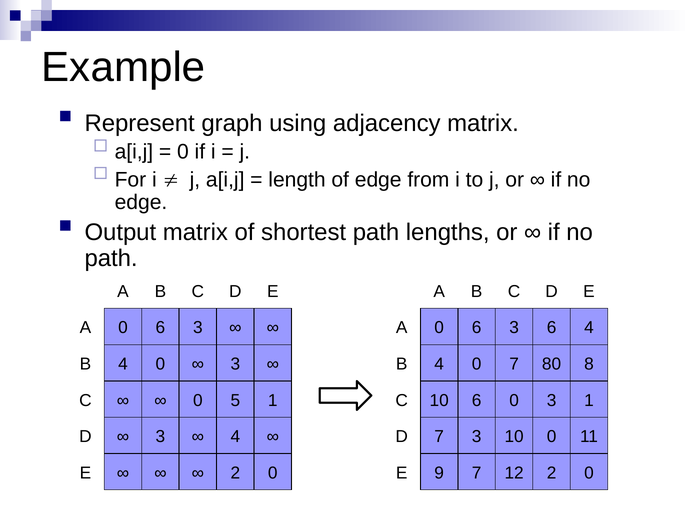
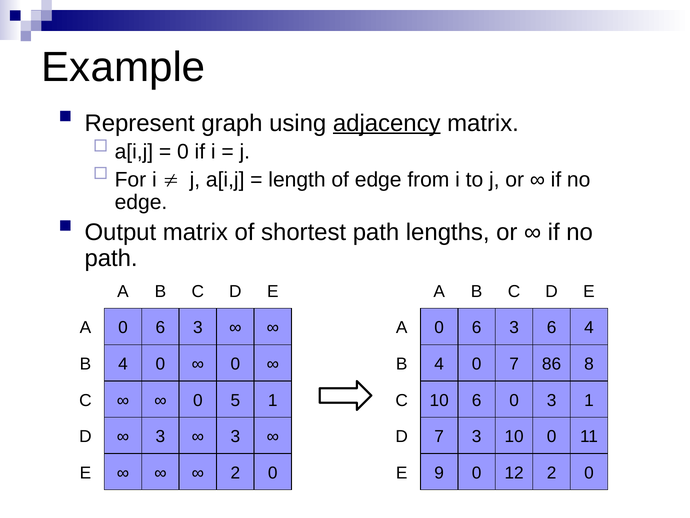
adjacency underline: none -> present (387, 123)
3: 3 -> 0 (235, 364)
80: 80 -> 86 (552, 364)
4: 4 -> 3 (235, 436)
9 7: 7 -> 0 (477, 472)
